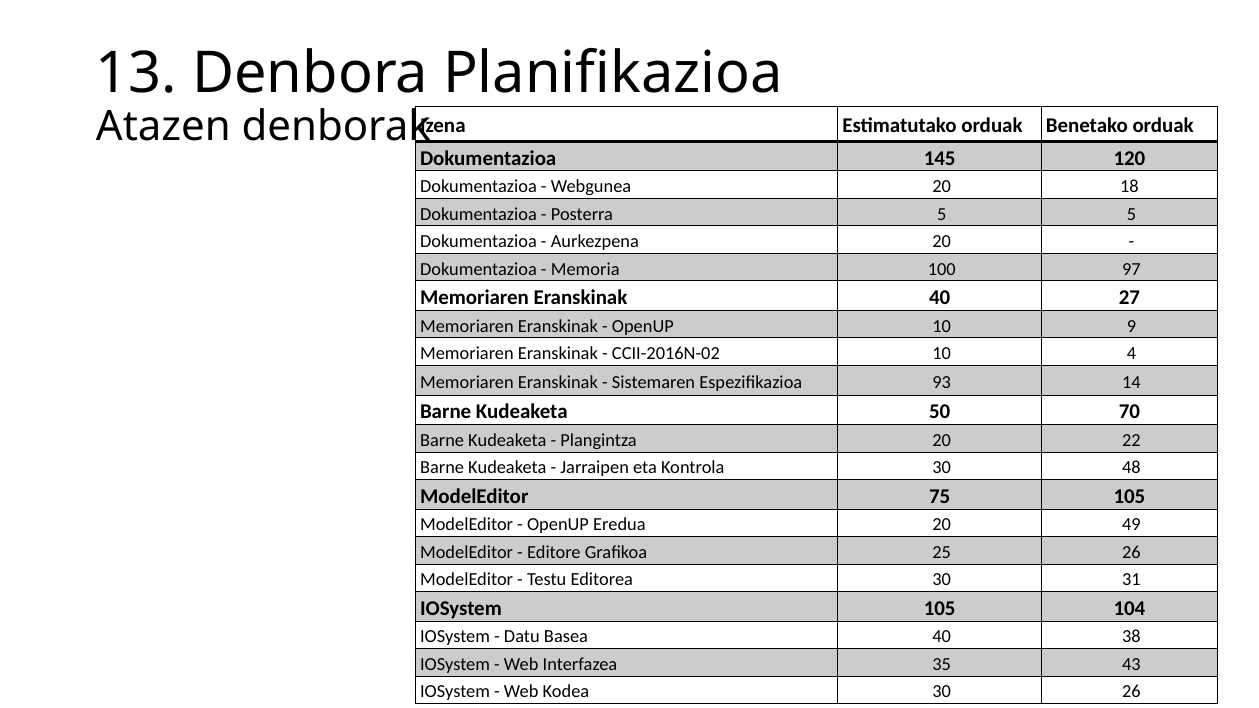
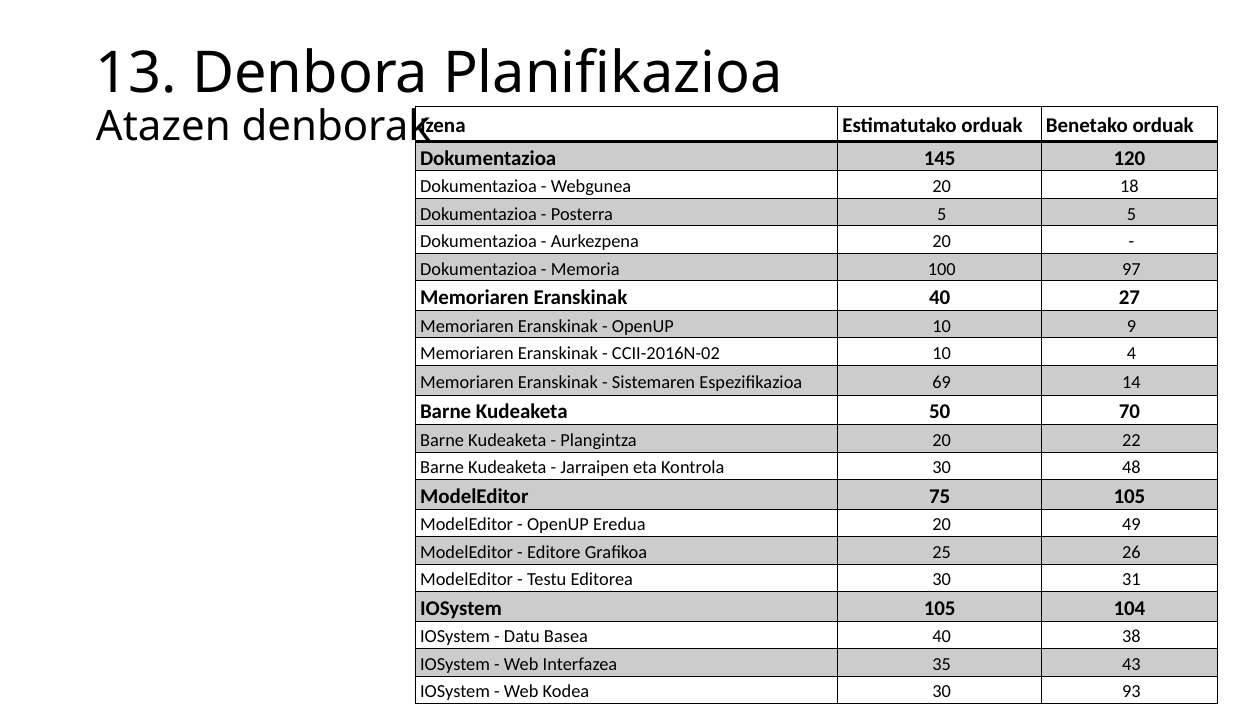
93: 93 -> 69 (942, 382)
30 26: 26 -> 93 (1131, 692)
